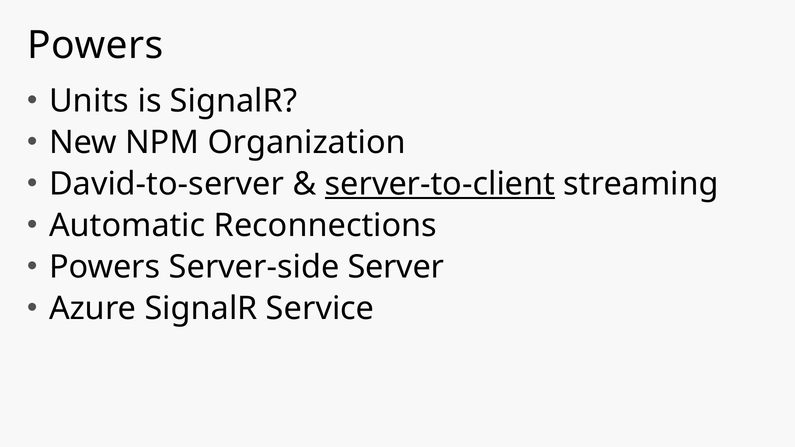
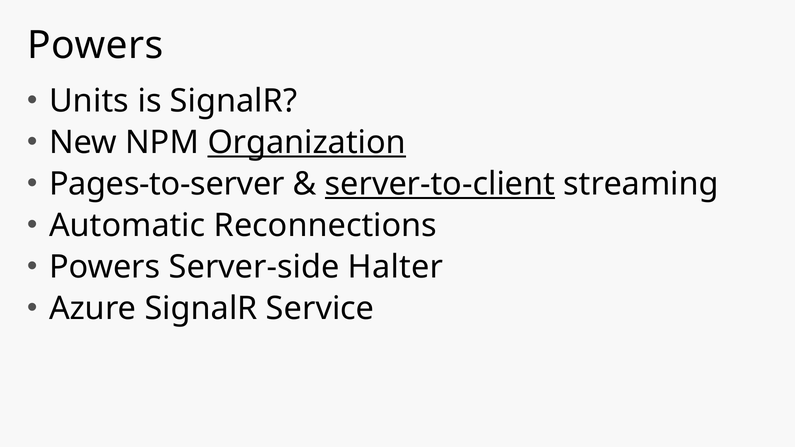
Organization underline: none -> present (307, 142)
David-to-server: David-to-server -> Pages-to-server (167, 184)
Server: Server -> Halter (396, 267)
